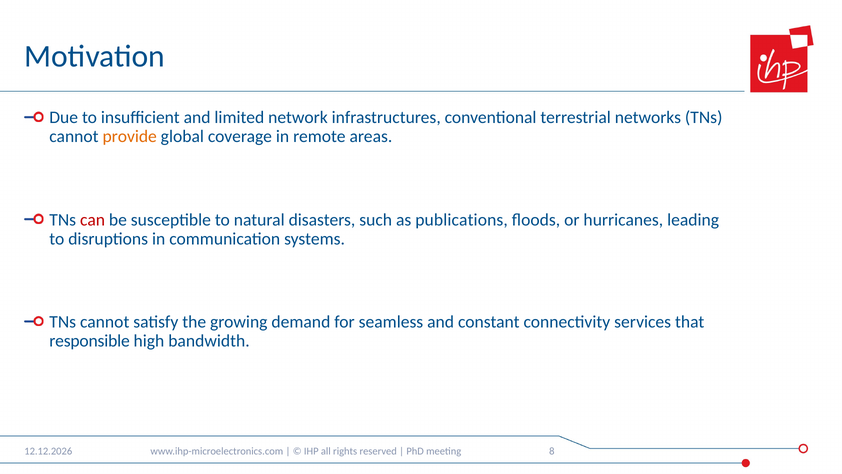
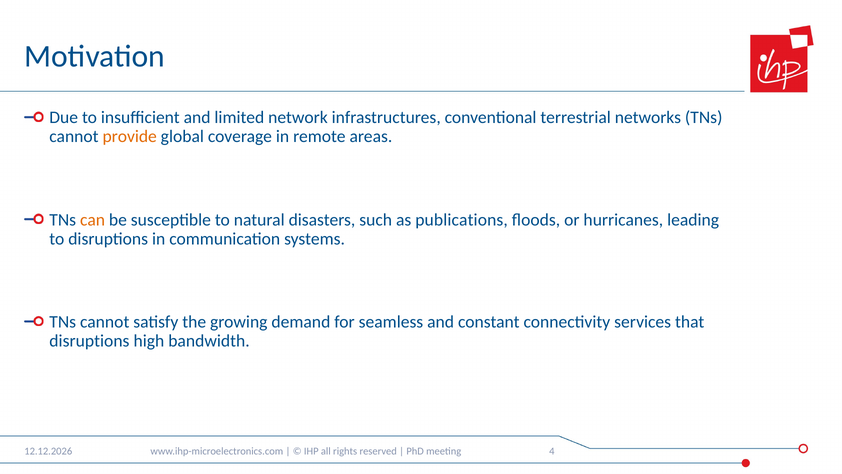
can colour: red -> orange (93, 220)
responsible: responsible -> disruptions (89, 341)
8: 8 -> 4 (552, 451)
